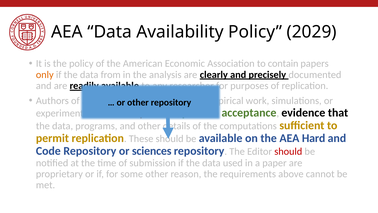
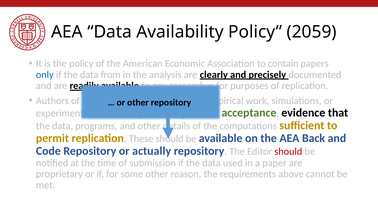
2029: 2029 -> 2059 (312, 32)
only colour: orange -> blue (45, 75)
Hard: Hard -> Back (314, 138)
sciences: sciences -> actually (152, 151)
